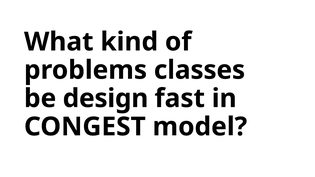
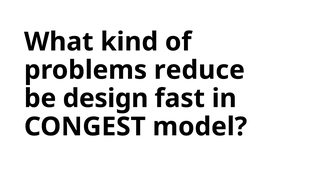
classes: classes -> reduce (199, 70)
